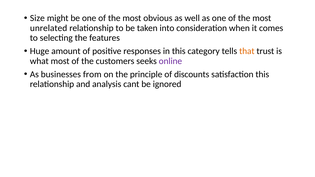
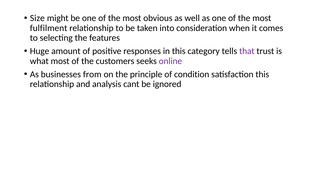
unrelated: unrelated -> fulfilment (49, 28)
that colour: orange -> purple (247, 51)
discounts: discounts -> condition (192, 74)
